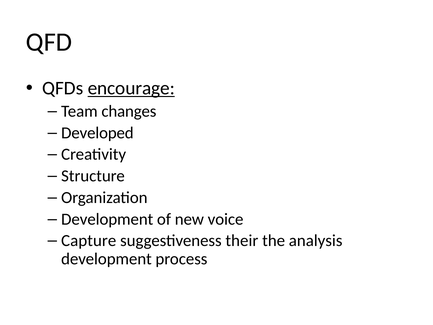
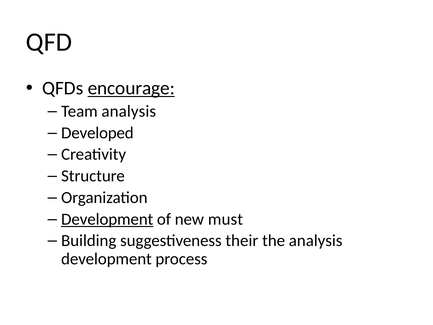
Team changes: changes -> analysis (129, 111)
Development underline: none -> present (107, 219)
voice: voice -> must (225, 219)
Capture: Capture -> Building (89, 241)
